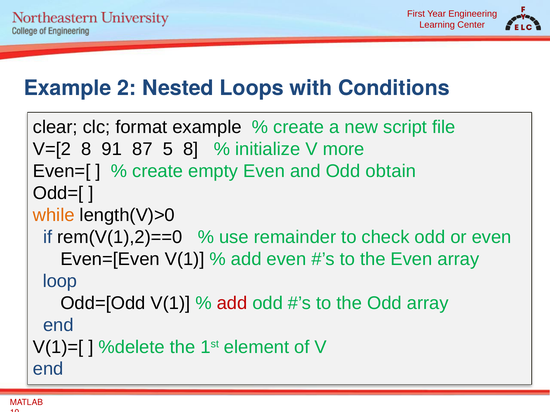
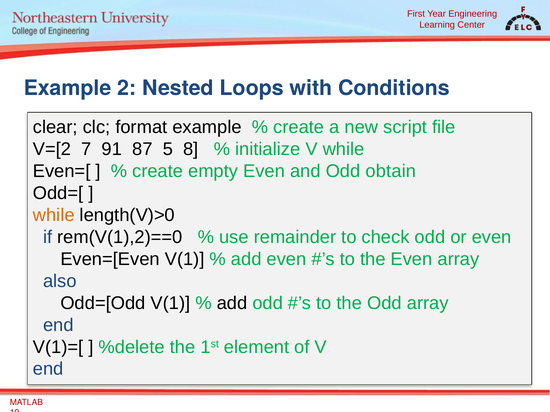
V=[2 8: 8 -> 7 (86, 149)
V more: more -> while (344, 149)
loop: loop -> also (60, 281)
add colour: red -> black (232, 303)
